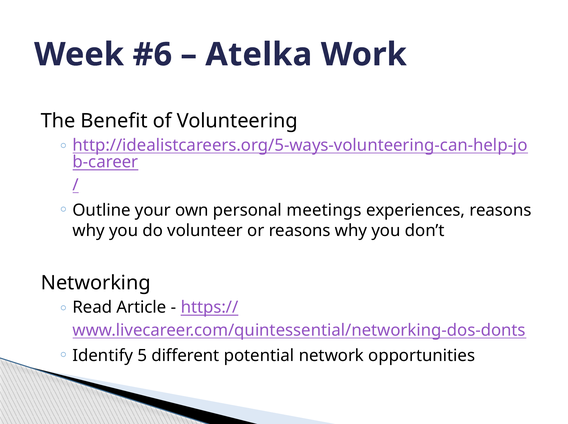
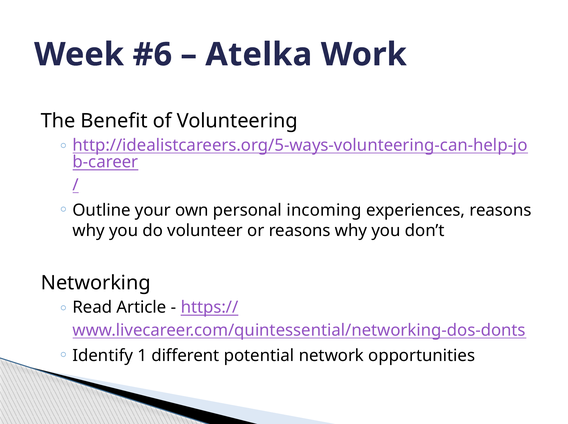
meetings: meetings -> incoming (324, 210)
5: 5 -> 1 (142, 356)
